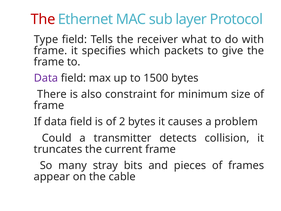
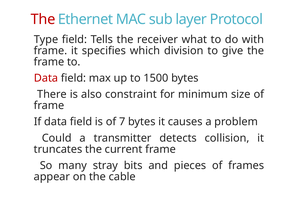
packets: packets -> division (184, 51)
Data colour: purple -> red (46, 78)
2: 2 -> 7 (122, 122)
